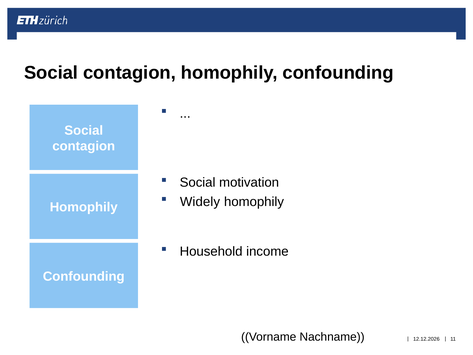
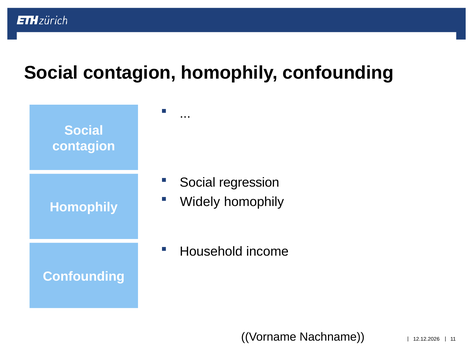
motivation: motivation -> regression (249, 182)
